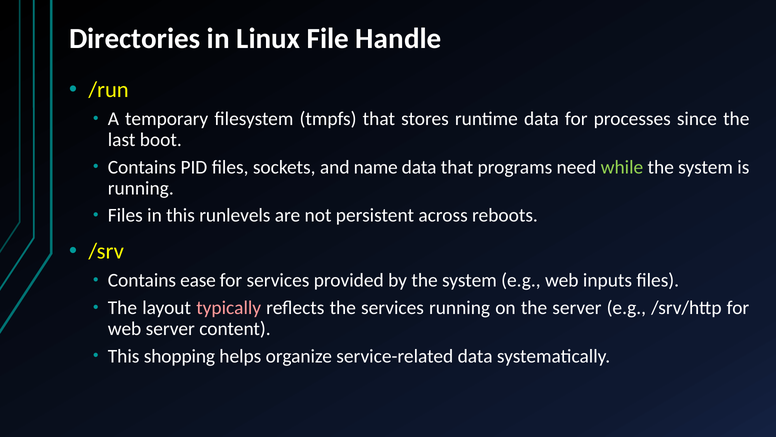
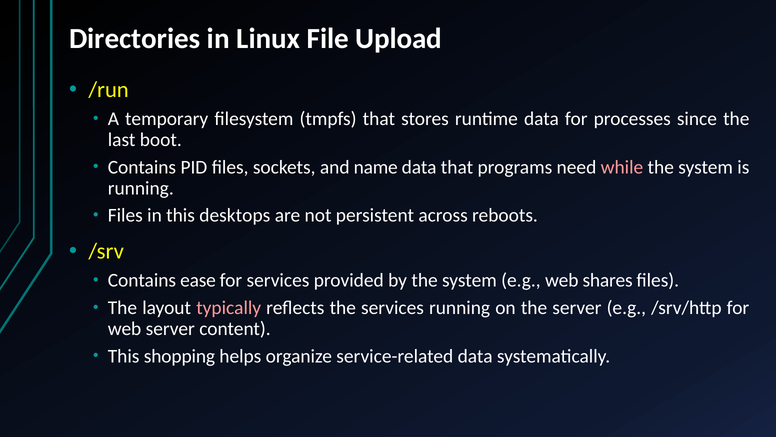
Handle: Handle -> Upload (399, 38)
while colour: light green -> pink (622, 167)
runlevels: runlevels -> desktops (235, 215)
inputs: inputs -> shares (608, 280)
